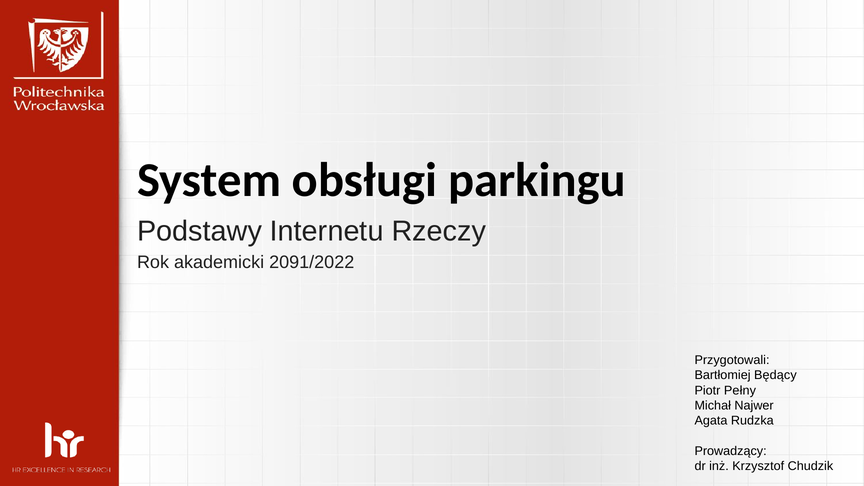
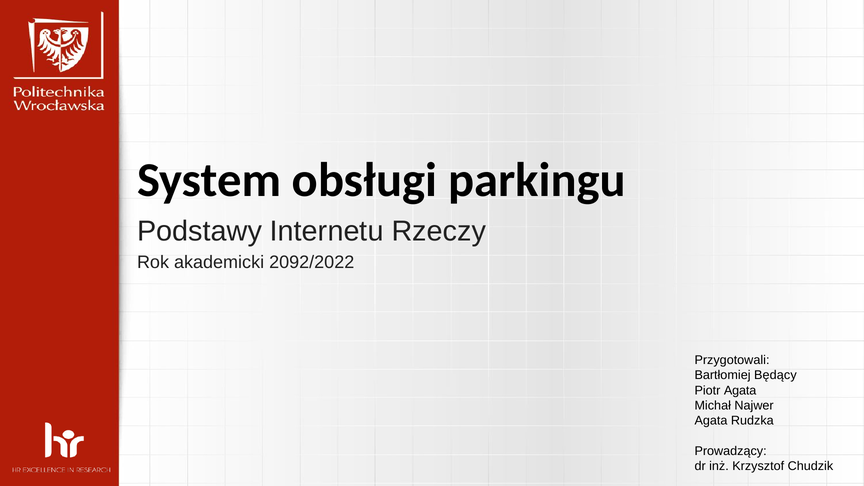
2091/2022: 2091/2022 -> 2092/2022 (312, 262)
Piotr Pełny: Pełny -> Agata (740, 390)
